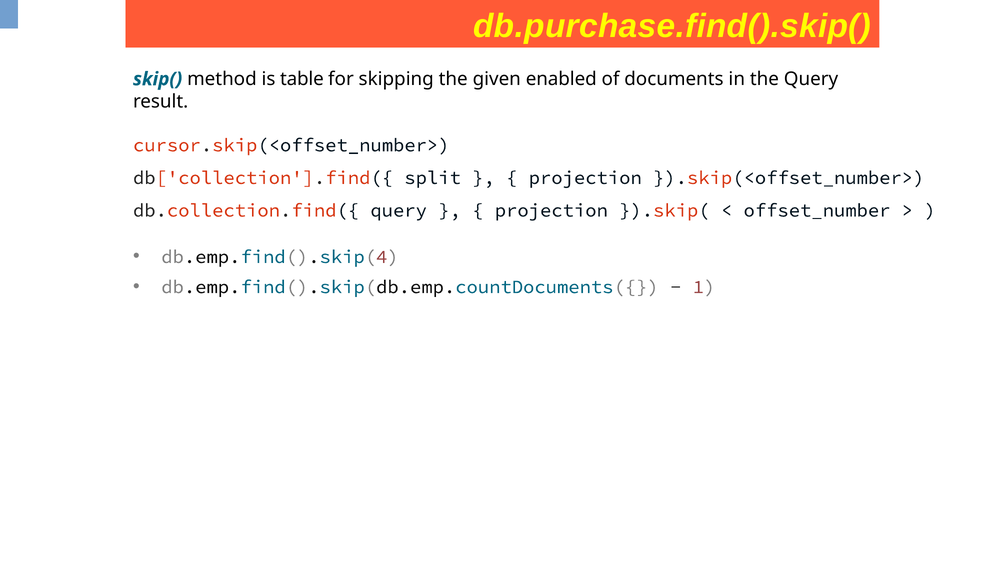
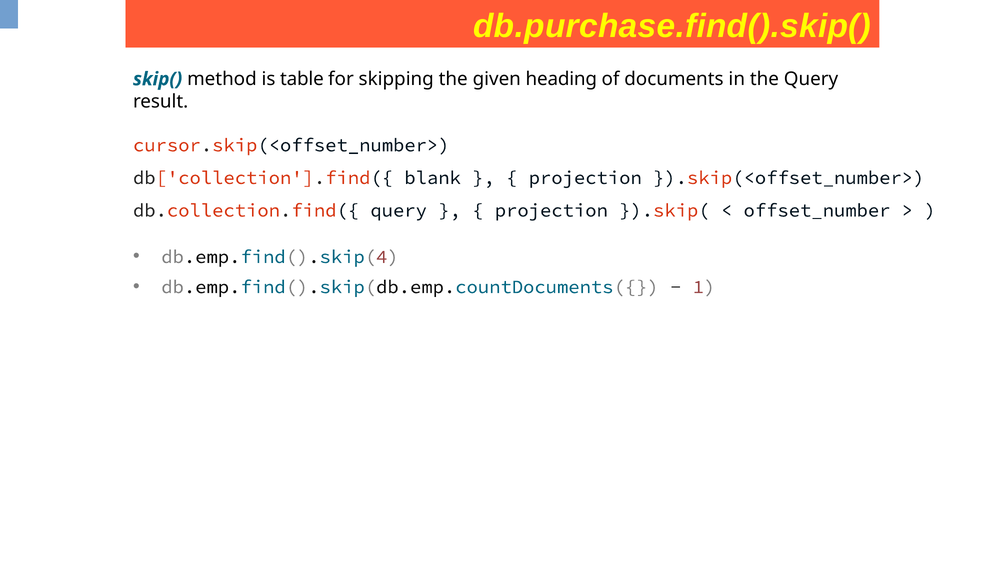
enabled: enabled -> heading (561, 79)
split: split -> blank (433, 178)
